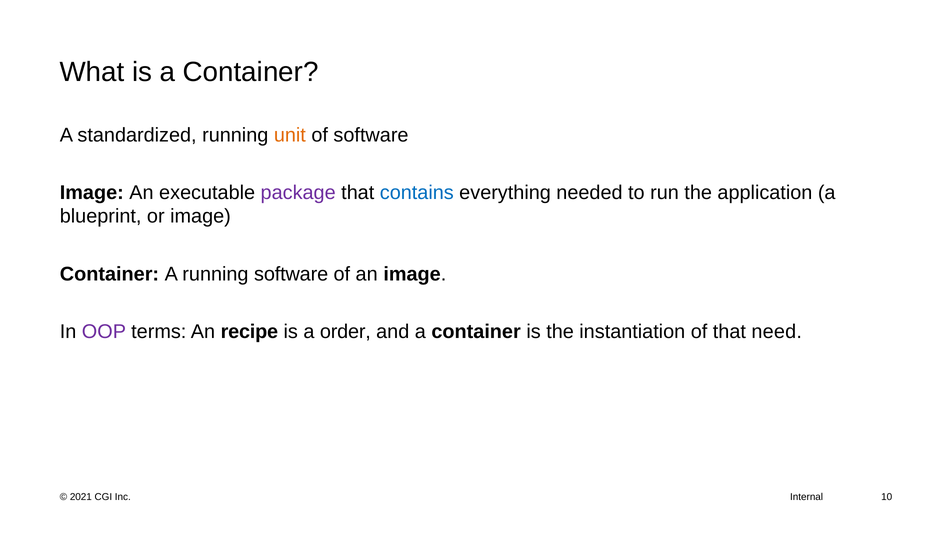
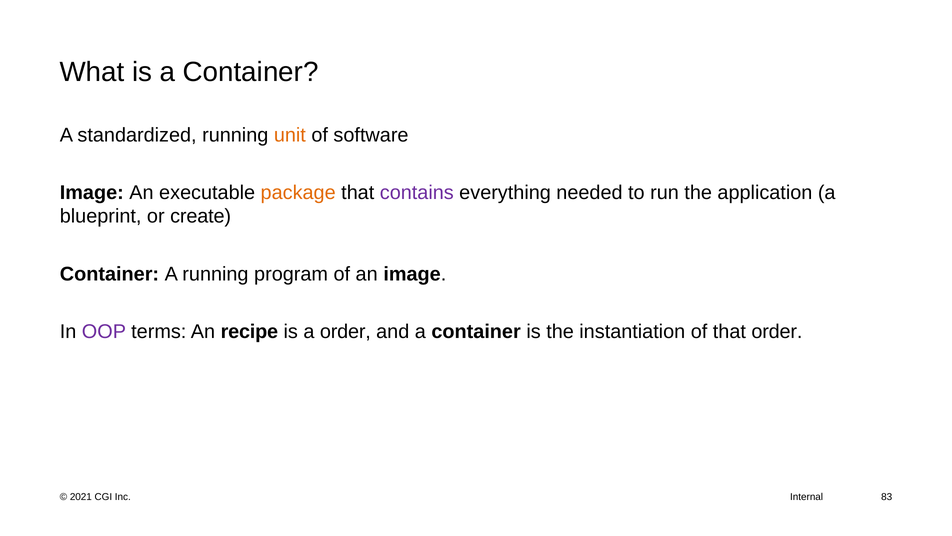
package colour: purple -> orange (298, 192)
contains colour: blue -> purple (417, 192)
or image: image -> create (201, 216)
running software: software -> program (291, 274)
that need: need -> order (777, 331)
10: 10 -> 83 (887, 496)
